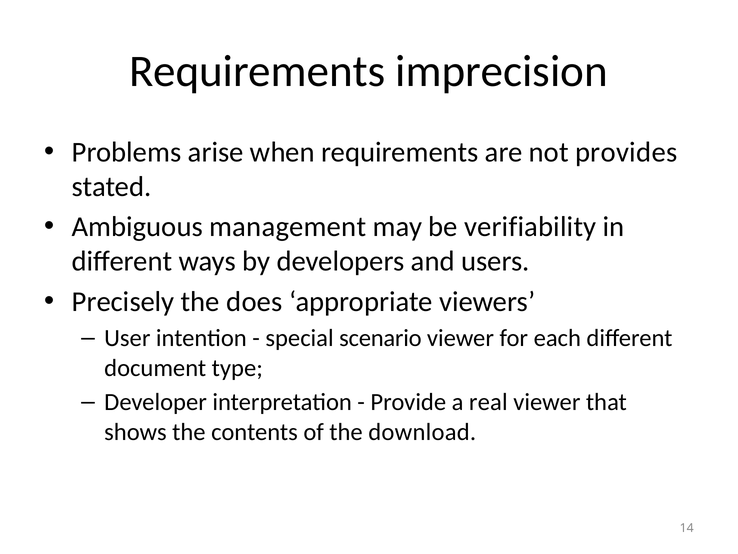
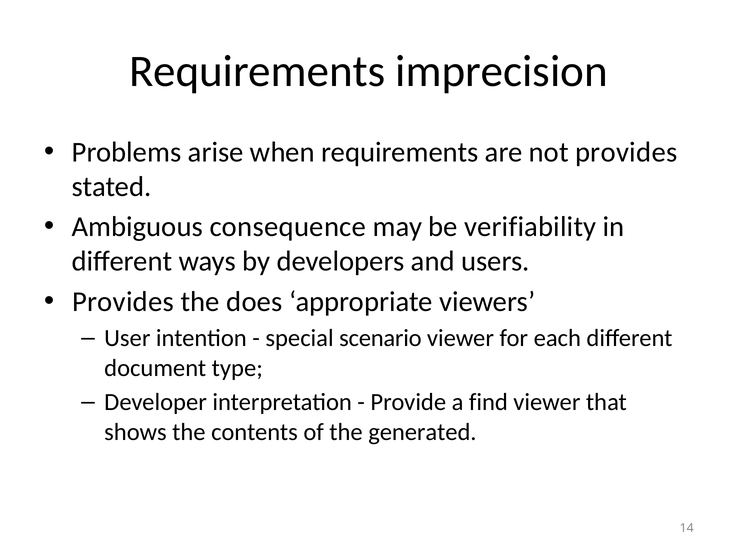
management: management -> consequence (288, 227)
Precisely: Precisely -> Provides (123, 301)
real: real -> find (488, 402)
download: download -> generated (422, 432)
